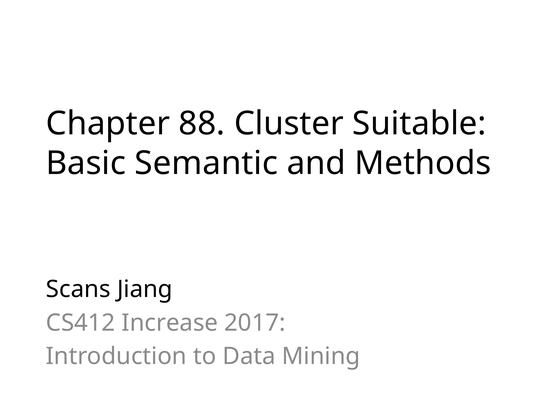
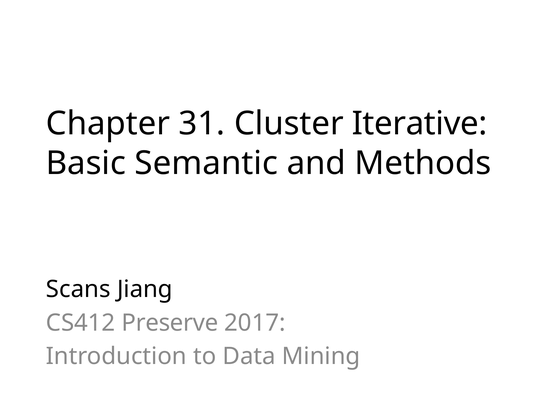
88: 88 -> 31 (202, 124)
Suitable: Suitable -> Iterative (420, 124)
Increase: Increase -> Preserve (170, 323)
